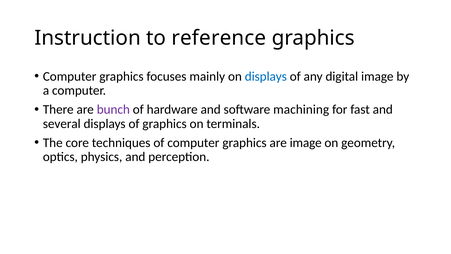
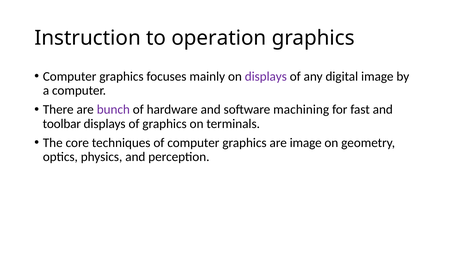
reference: reference -> operation (219, 38)
displays colour: blue -> purple (266, 76)
several: several -> toolbar (62, 124)
